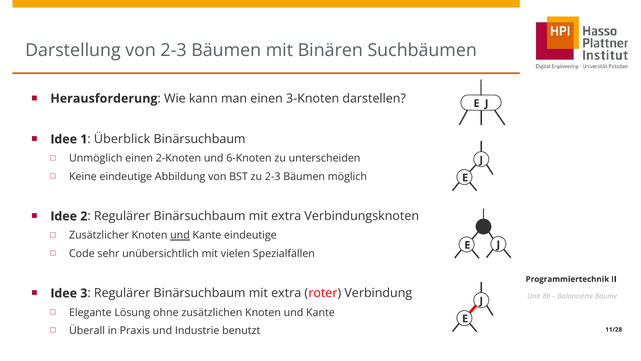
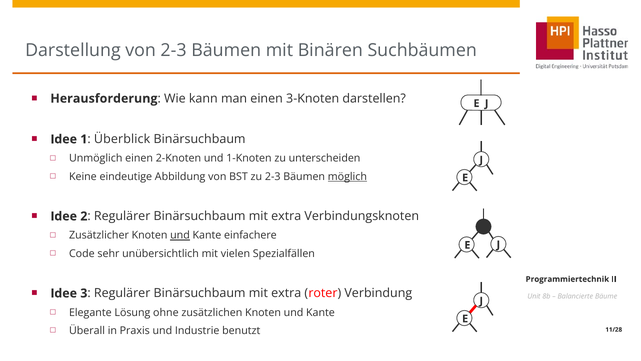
6-Knoten: 6-Knoten -> 1-Knoten (249, 158)
möglich underline: none -> present (347, 176)
Kante eindeutige: eindeutige -> einfachere (250, 235)
